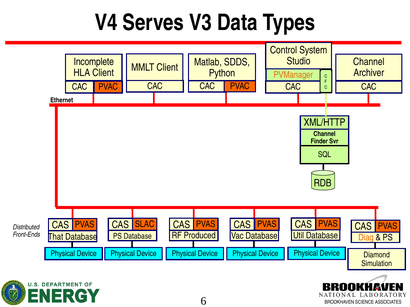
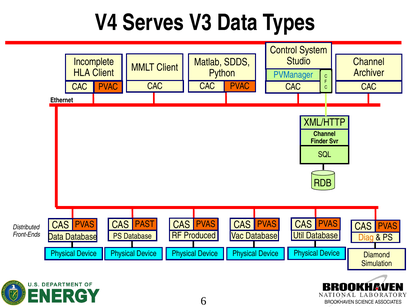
PVManager colour: orange -> blue (293, 75)
SLAC: SLAC -> PAST (145, 225)
That: That -> Data (56, 237)
